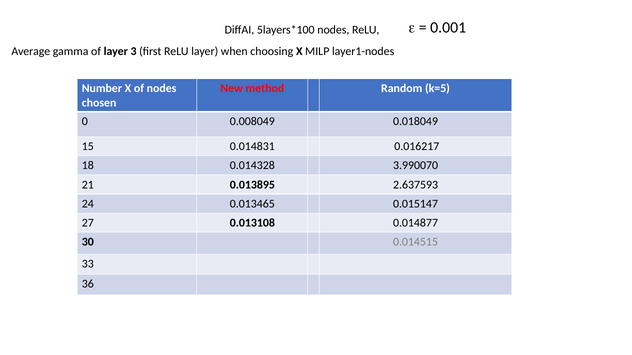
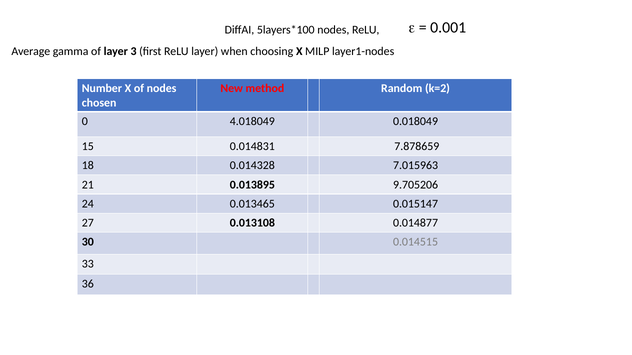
k=5: k=5 -> k=2 (437, 88)
0.008049: 0.008049 -> 4.018049 (252, 122)
0.016217: 0.016217 -> 7.878659 (417, 147)
3.990070: 3.990070 -> 7.015963 (416, 166)
2.637593: 2.637593 -> 9.705206 (416, 185)
